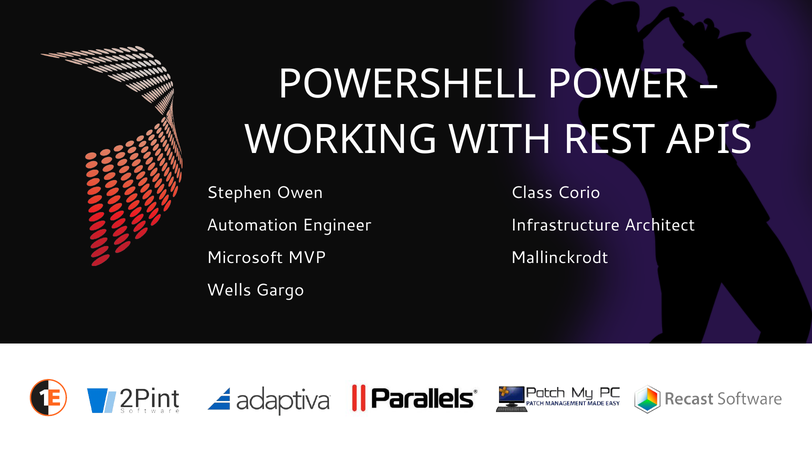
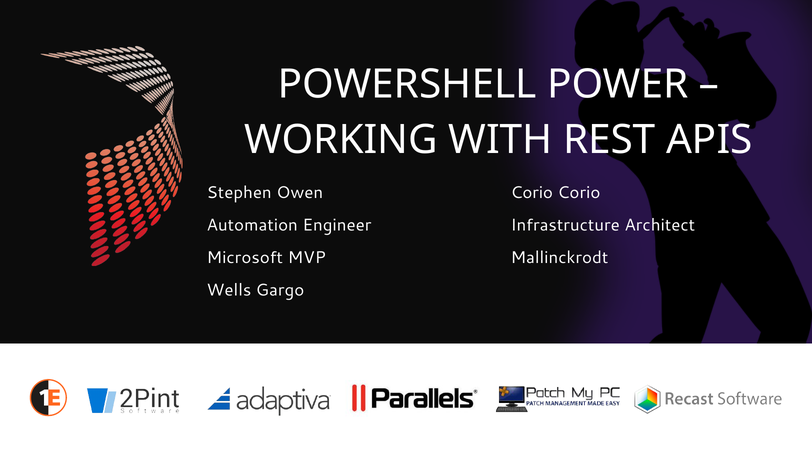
Class: Class -> Corio (532, 193)
